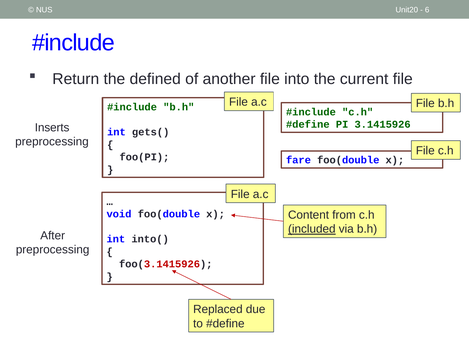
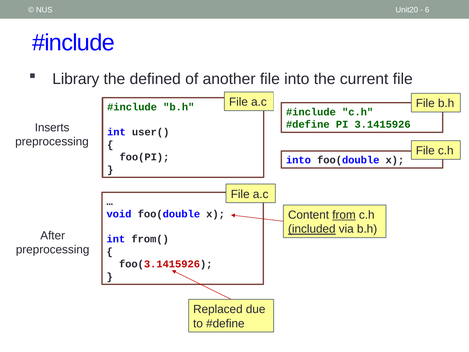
Return: Return -> Library (76, 79)
gets(: gets( -> user( (151, 132)
fare: fare -> into (298, 160)
from underline: none -> present (344, 215)
into(: into( -> from( (150, 239)
